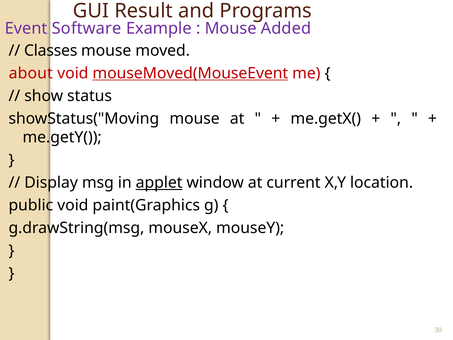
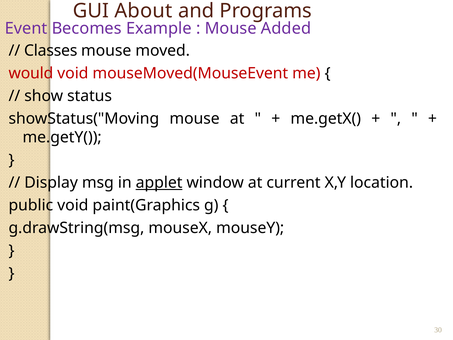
Result: Result -> About (144, 11)
Software: Software -> Becomes (87, 28)
about: about -> would (31, 73)
mouseMoved(MouseEvent underline: present -> none (190, 73)
